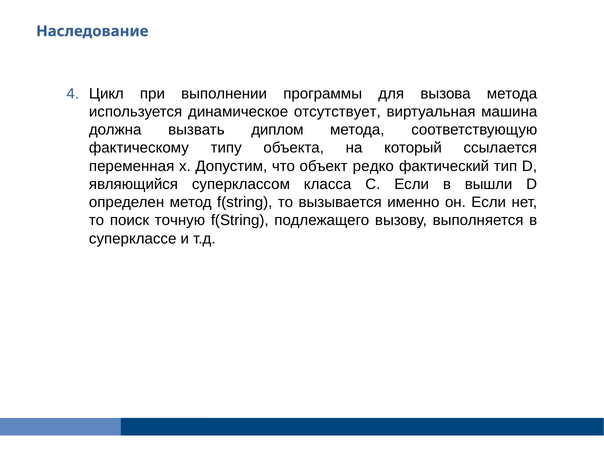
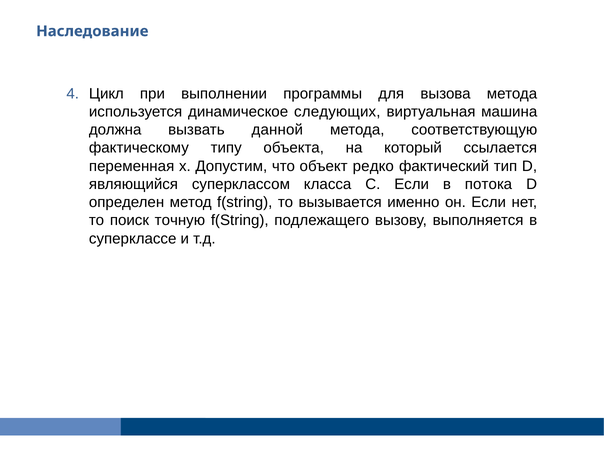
отсутствует: отсутствует -> следующих (337, 112)
диплом: диплом -> данной (277, 130)
вышли: вышли -> потока (488, 184)
